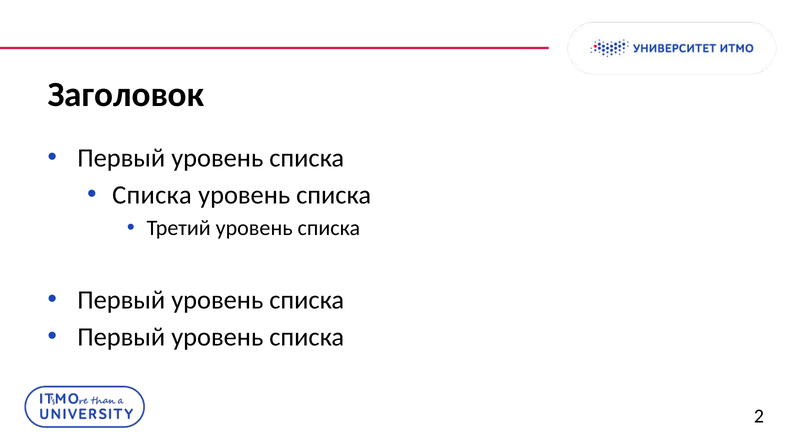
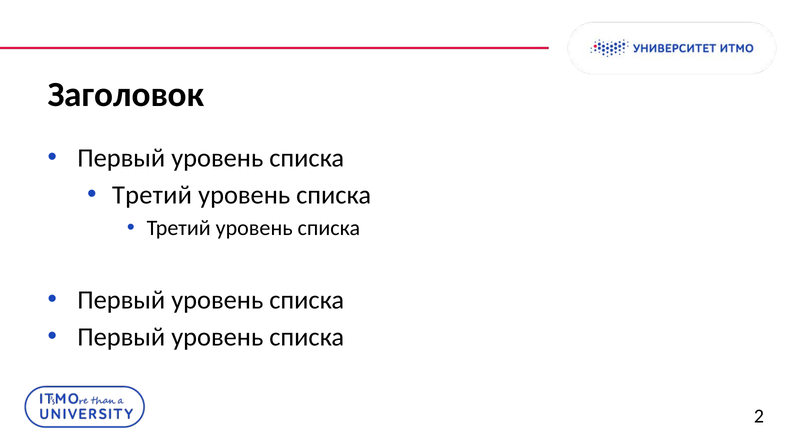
Списка: Списка -> Третий (152, 195)
